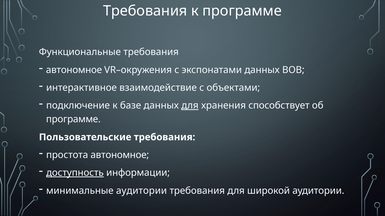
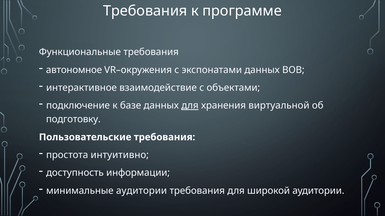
способствует: способствует -> виртуальной (279, 106)
программе: программе -> подготовку (73, 120)
простота автономное: автономное -> интуитивно (120, 155)
доступность underline: present -> none (75, 173)
